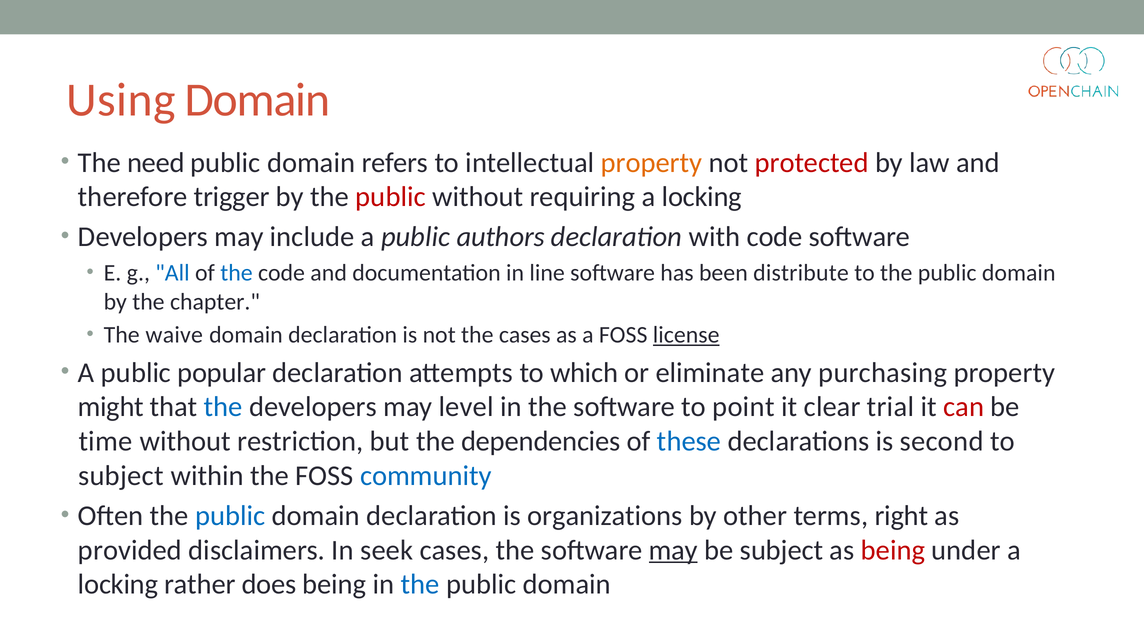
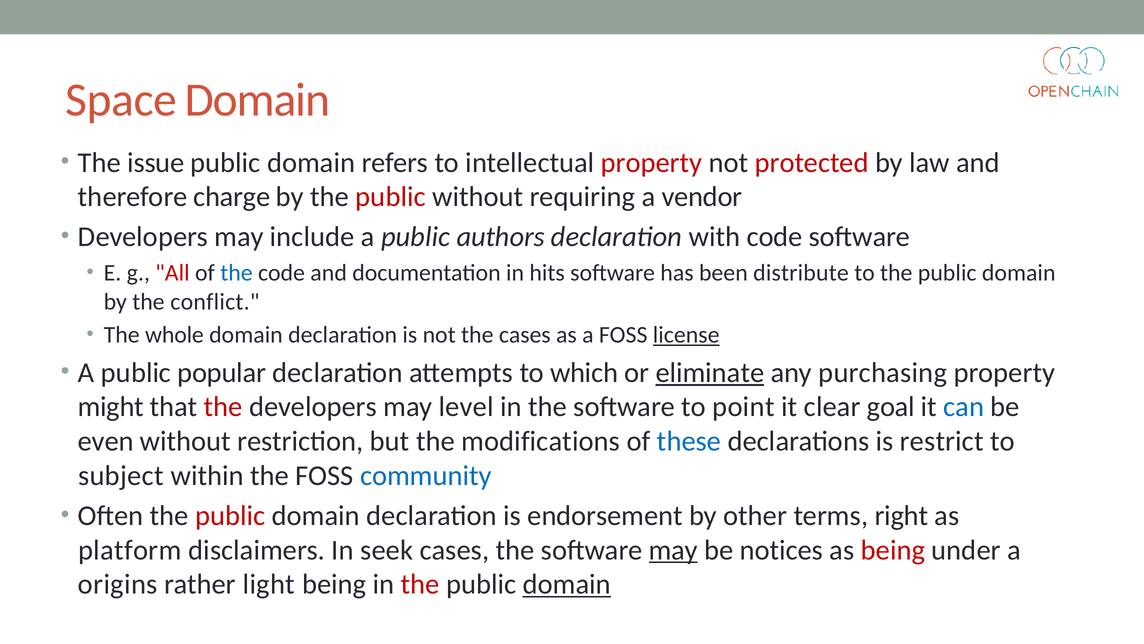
Using: Using -> Space (121, 100)
need: need -> issue (156, 162)
property colour: orange -> red (652, 162)
trigger: trigger -> charge (232, 197)
requiring a locking: locking -> vendor (702, 197)
All colour: blue -> red (172, 273)
line: line -> hits (547, 273)
chapter: chapter -> conflict (215, 301)
waive: waive -> whole (174, 335)
eliminate underline: none -> present (710, 372)
the colour: blue -> red (223, 407)
trial: trial -> goal (891, 407)
can colour: red -> blue (964, 407)
time: time -> even (106, 441)
dependencies: dependencies -> modifications (541, 441)
second: second -> restrict (942, 441)
public colour: blue -> red (230, 515)
organizations: organizations -> endorsement (605, 515)
provided: provided -> platform (130, 550)
be subject: subject -> notices (782, 550)
locking: locking -> origins (118, 584)
does: does -> light (269, 584)
the colour: blue -> red (420, 584)
domain underline: none -> present (567, 584)
